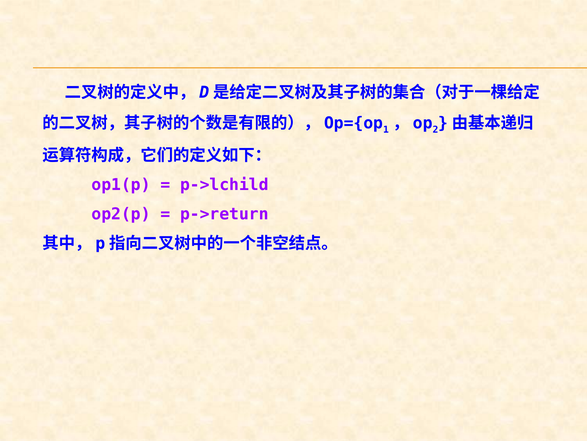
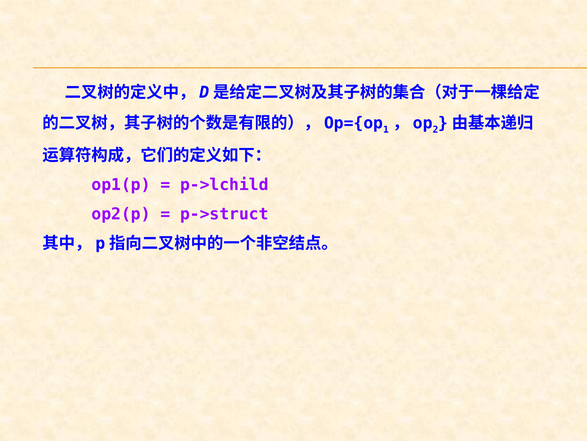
p->return: p->return -> p->struct (224, 214)
